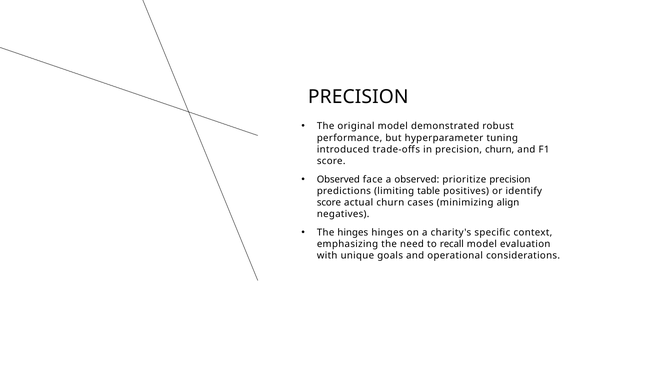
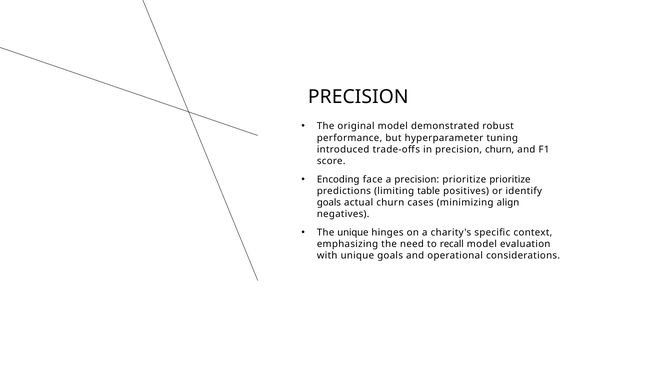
Observed: Observed -> Encoding (338, 180)
a observed: observed -> precision (417, 180)
prioritize precision: precision -> prioritize (510, 180)
score: score -> goals (329, 203)
The hinges: hinges -> unique (353, 233)
